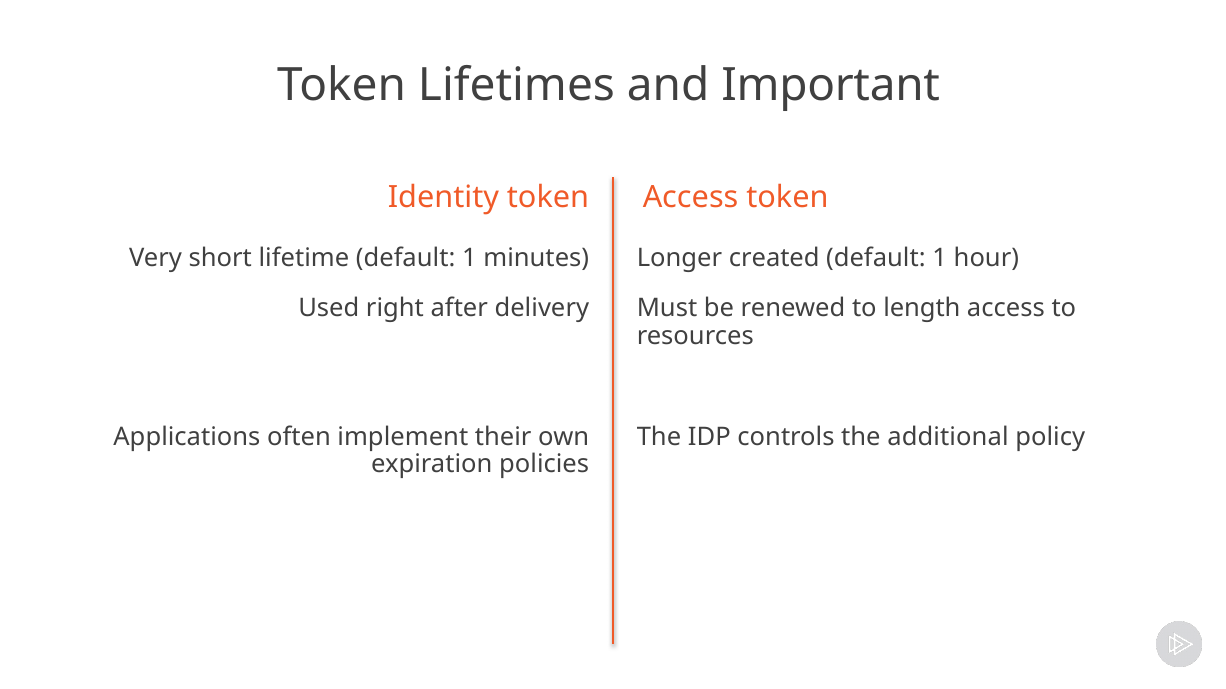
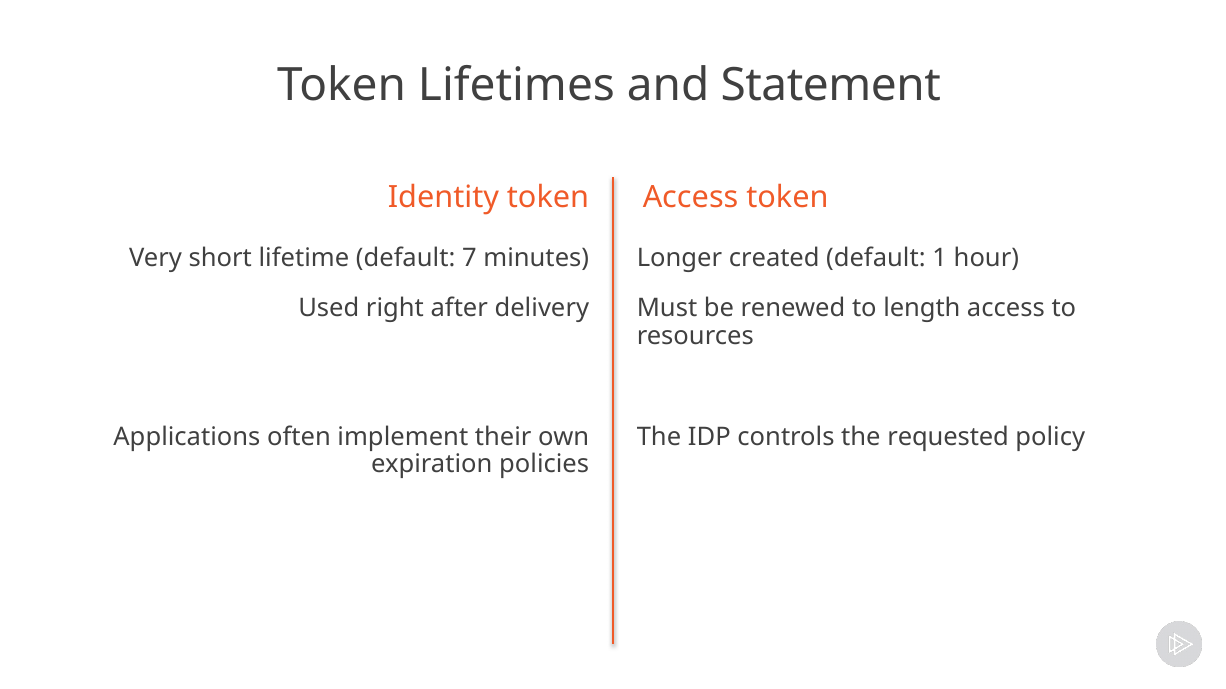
Important: Important -> Statement (831, 86)
lifetime default 1: 1 -> 7 (469, 258)
additional: additional -> requested (948, 437)
